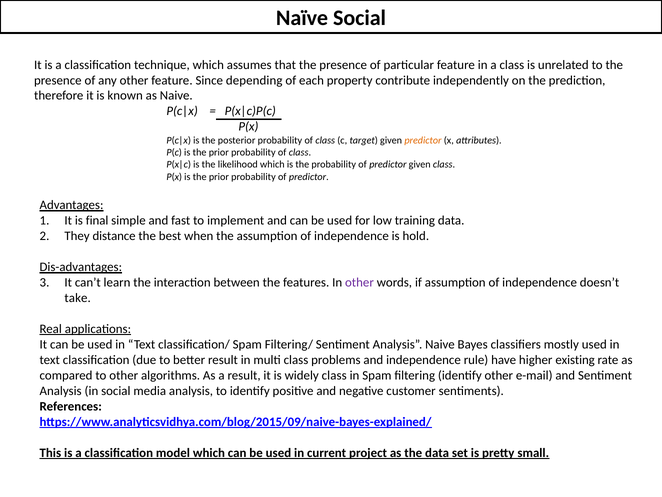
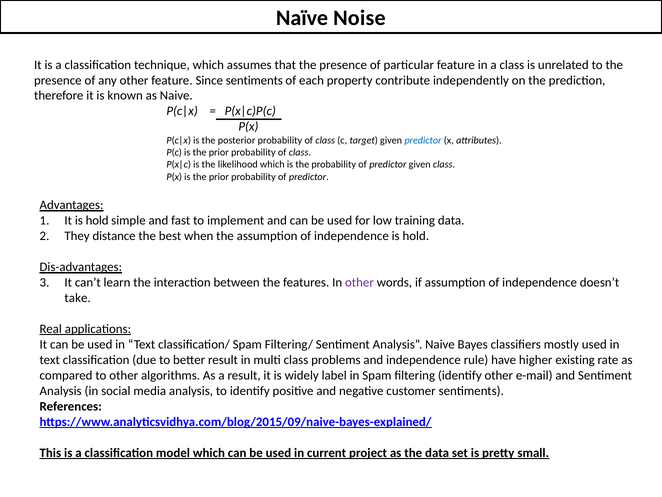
Naïve Social: Social -> Noise (359, 18)
Since depending: depending -> sentiments (254, 80)
predictor colour: orange -> blue (423, 140)
It is final: final -> hold (97, 220)
widely class: class -> label (334, 375)
